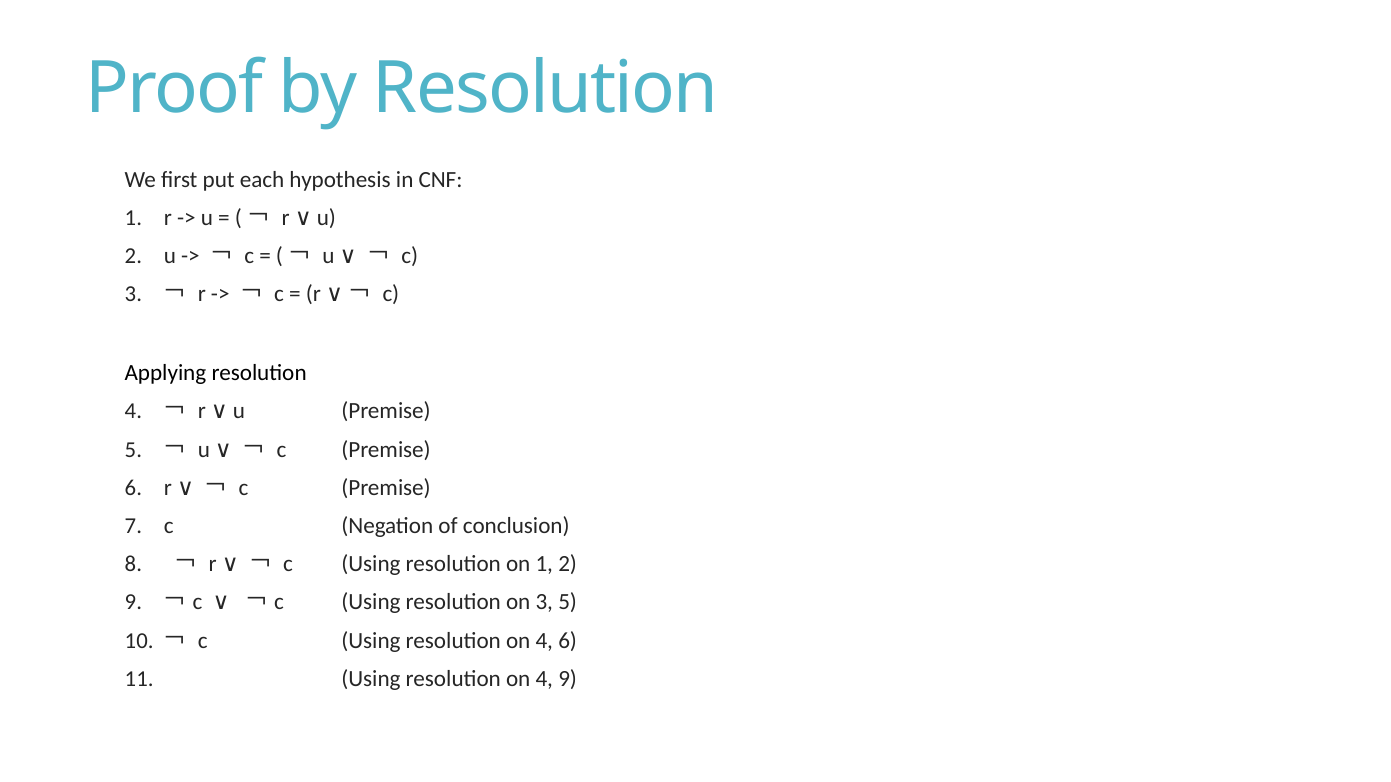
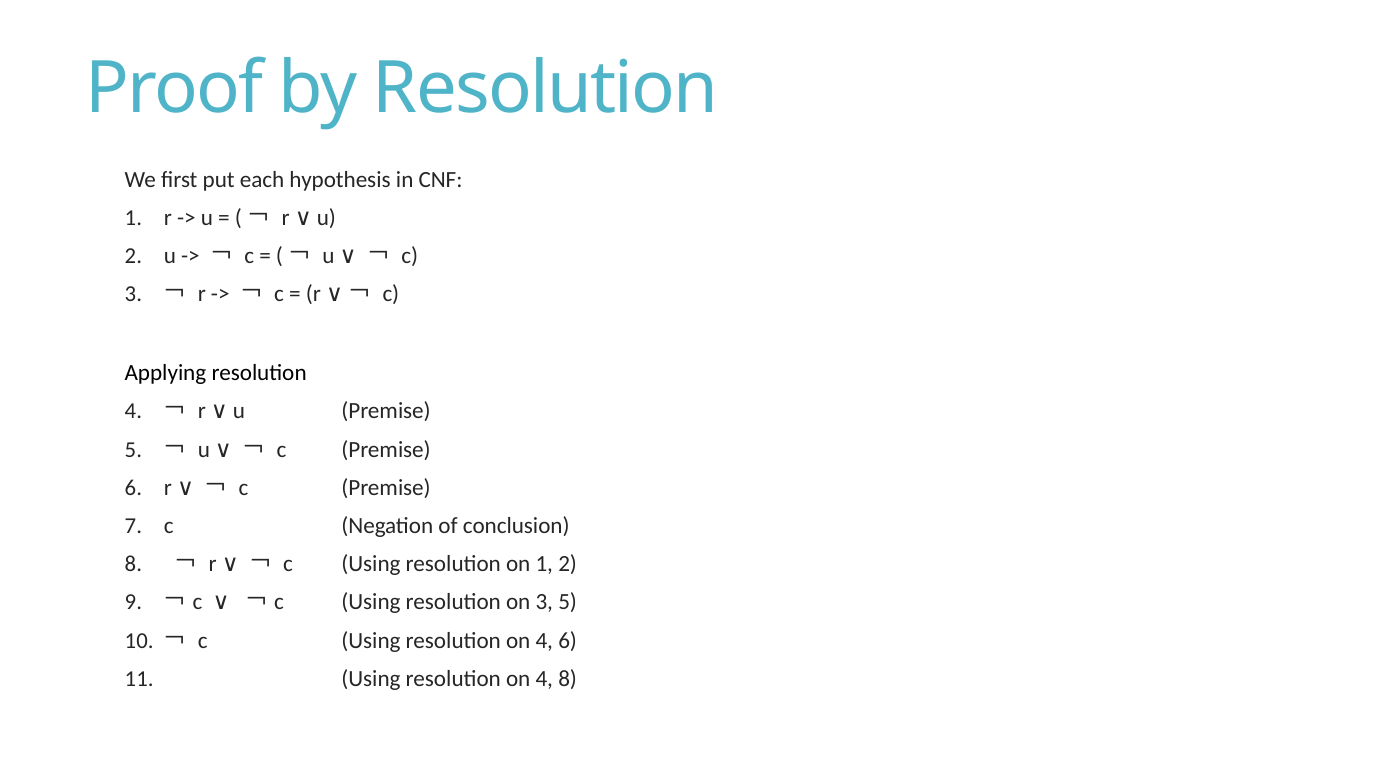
4 9: 9 -> 8 (568, 679)
